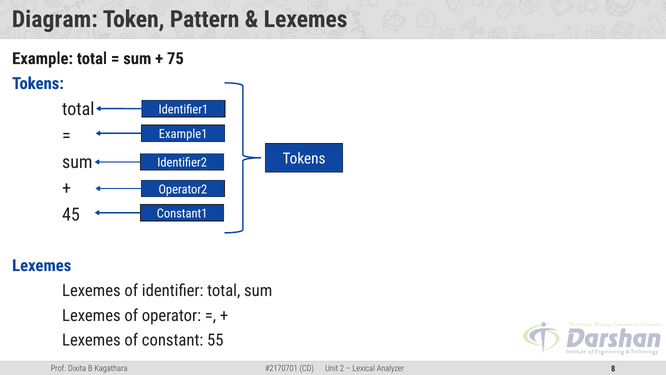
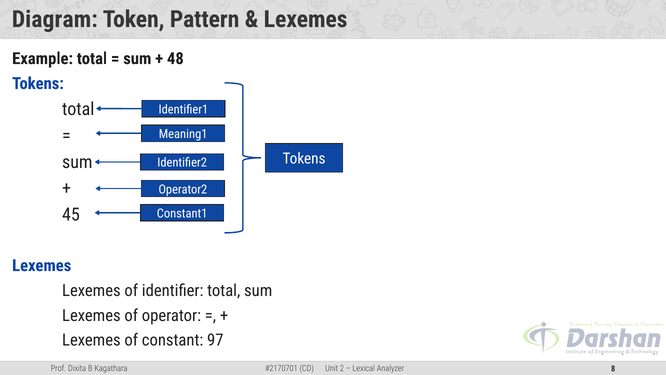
75: 75 -> 48 (175, 59)
Example1: Example1 -> Meaning1 (183, 134)
55: 55 -> 97 (215, 340)
